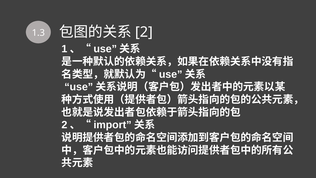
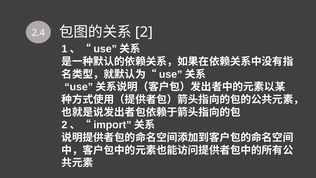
1.3: 1.3 -> 2.4 (38, 33)
